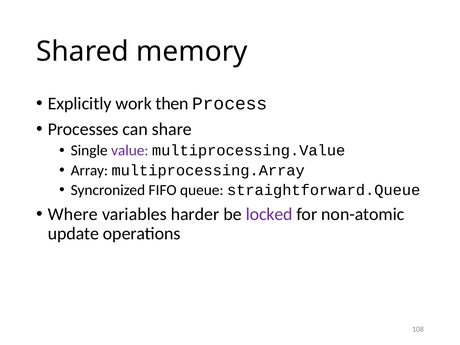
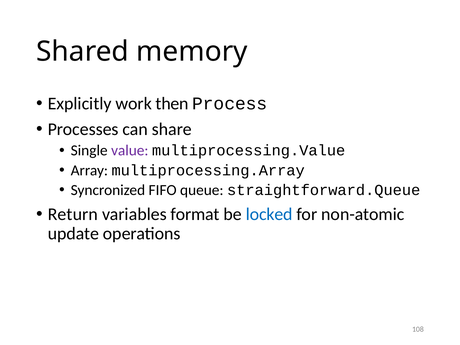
Where: Where -> Return (73, 214)
harder: harder -> format (195, 214)
locked colour: purple -> blue (269, 214)
